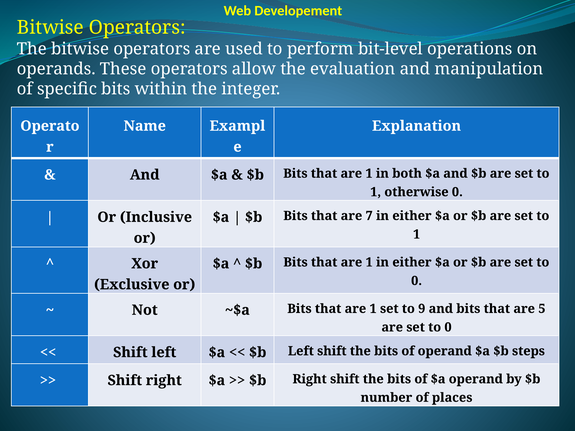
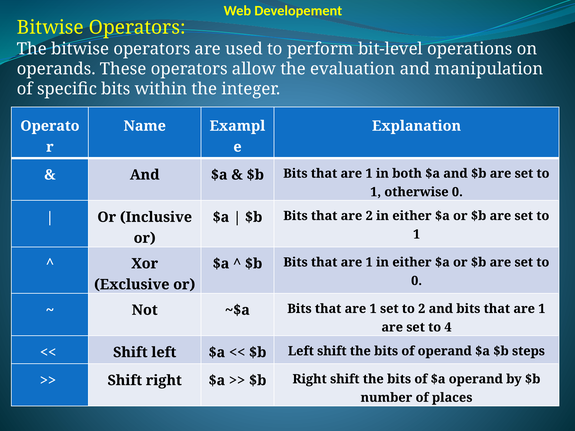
are 7: 7 -> 2 (369, 216)
to 9: 9 -> 2 (422, 309)
5: 5 -> 1 (542, 309)
0: 0 -> 4 (448, 327)
